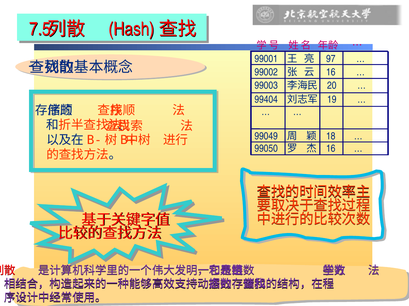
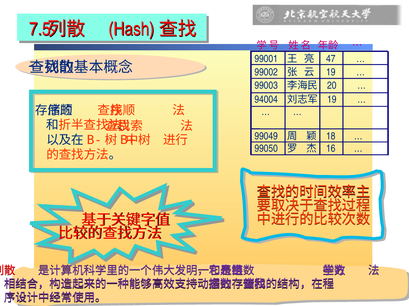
97: 97 -> 47 (331, 59)
16: 16 -> 19 (331, 72)
99404: 99404 -> 94004 (266, 100)
